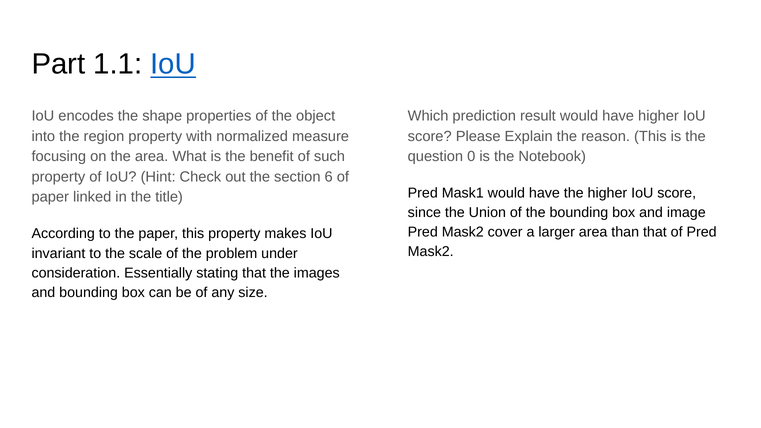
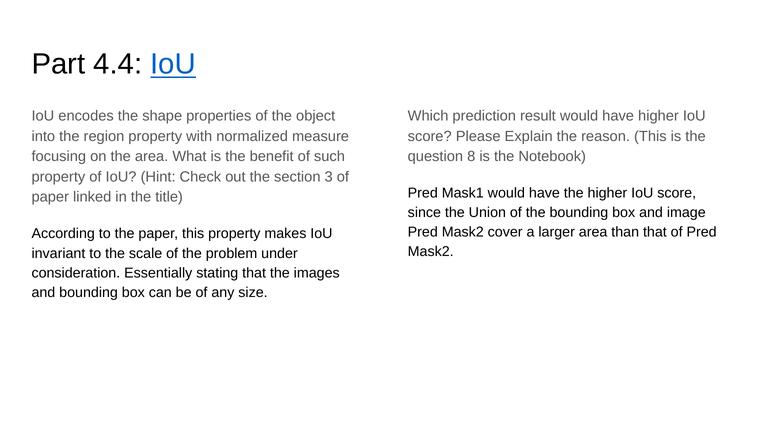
1.1: 1.1 -> 4.4 (118, 64)
0: 0 -> 8 (471, 156)
6: 6 -> 3 (329, 177)
